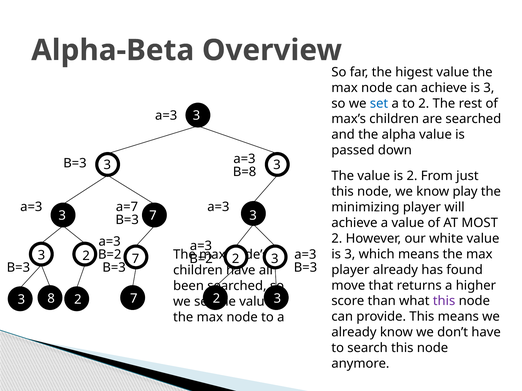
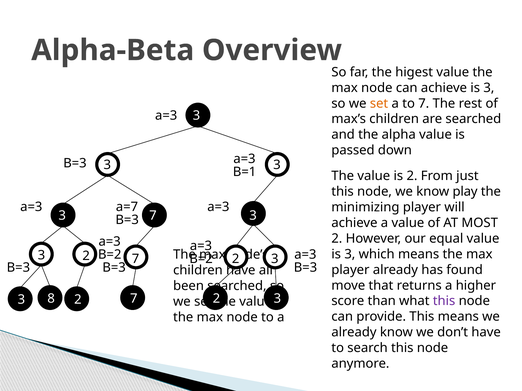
set colour: blue -> orange (379, 104)
to 2: 2 -> 7 (424, 104)
B=8: B=8 -> B=1 (245, 172)
white: white -> equal (446, 239)
